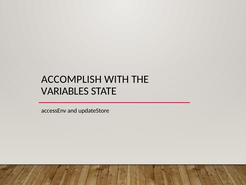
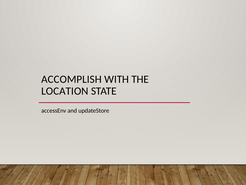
VARIABLES: VARIABLES -> LOCATION (65, 91)
